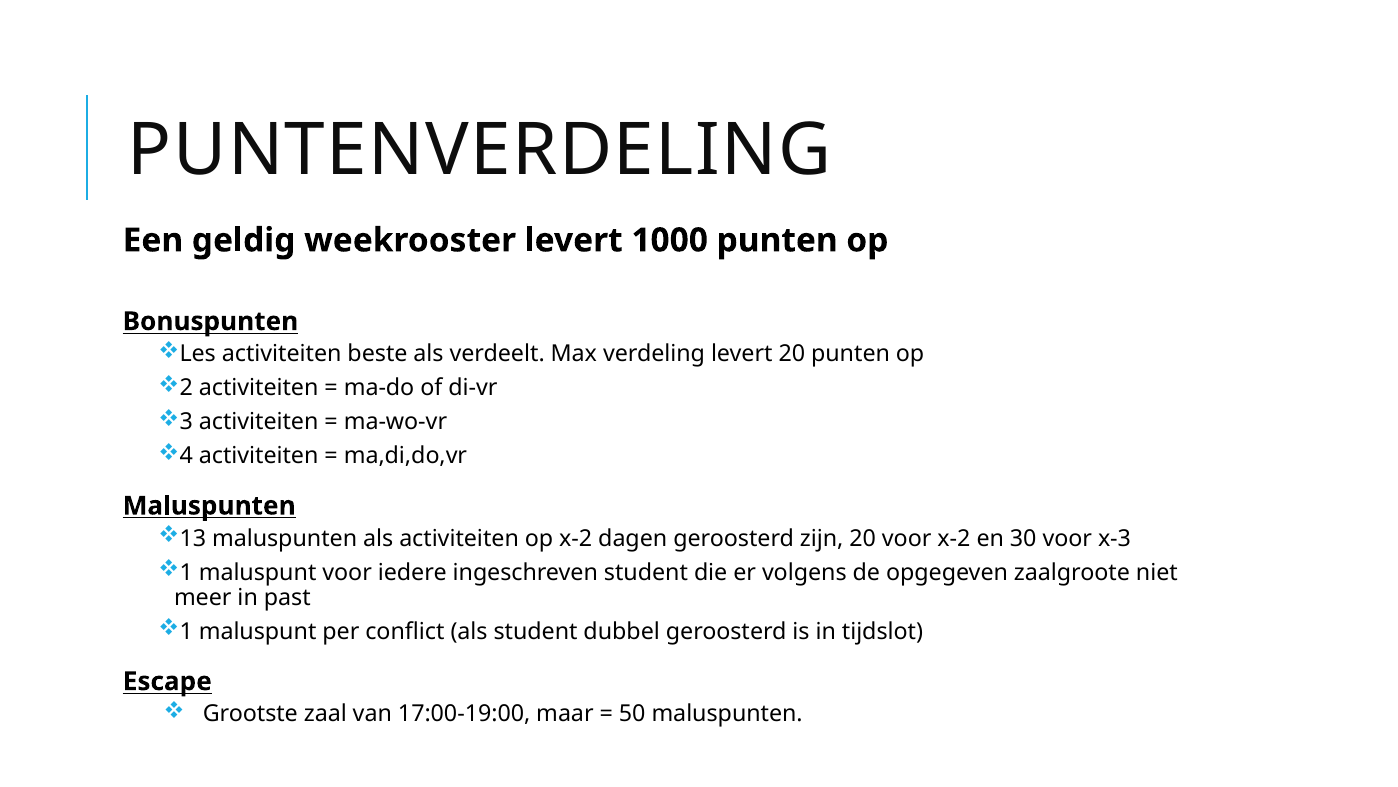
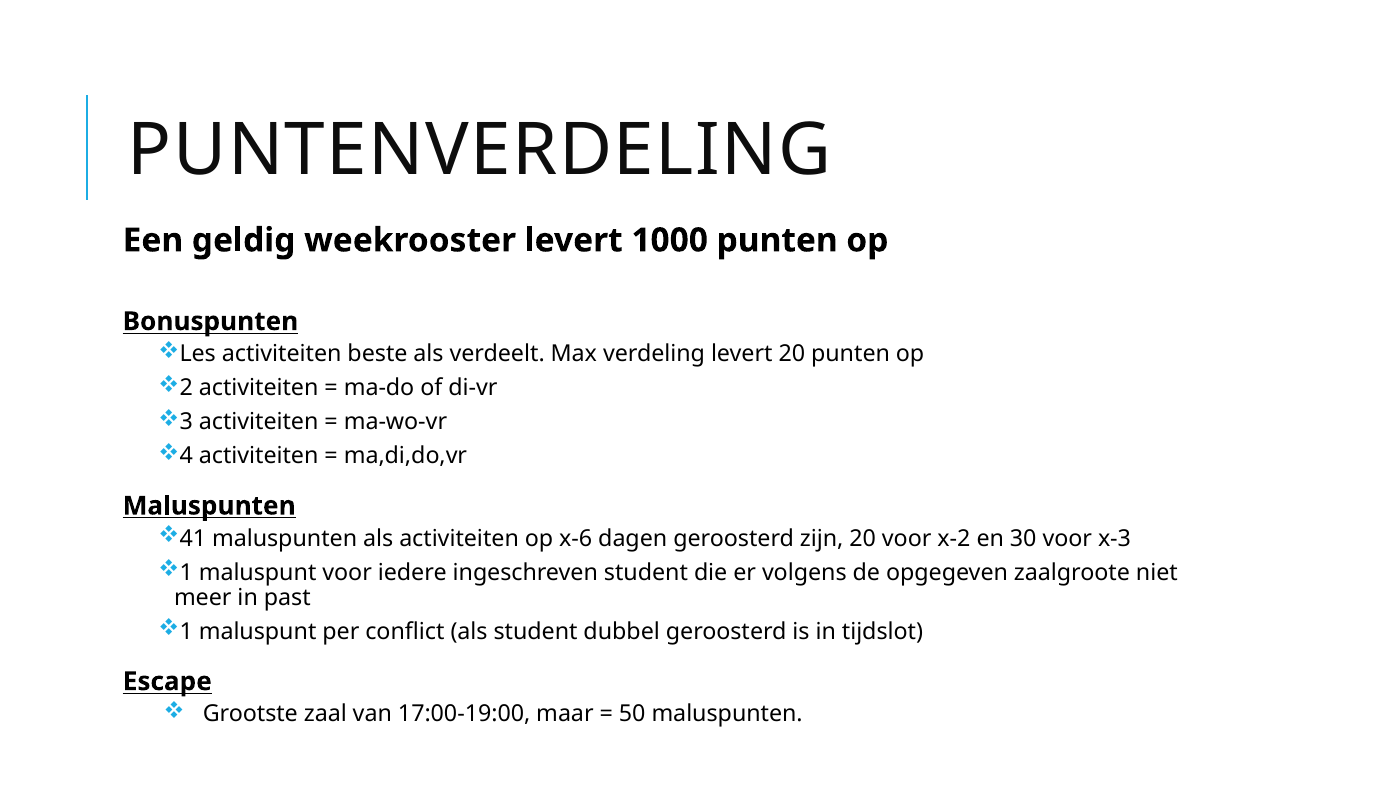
13: 13 -> 41 (193, 538)
op x-2: x-2 -> x-6 (576, 538)
